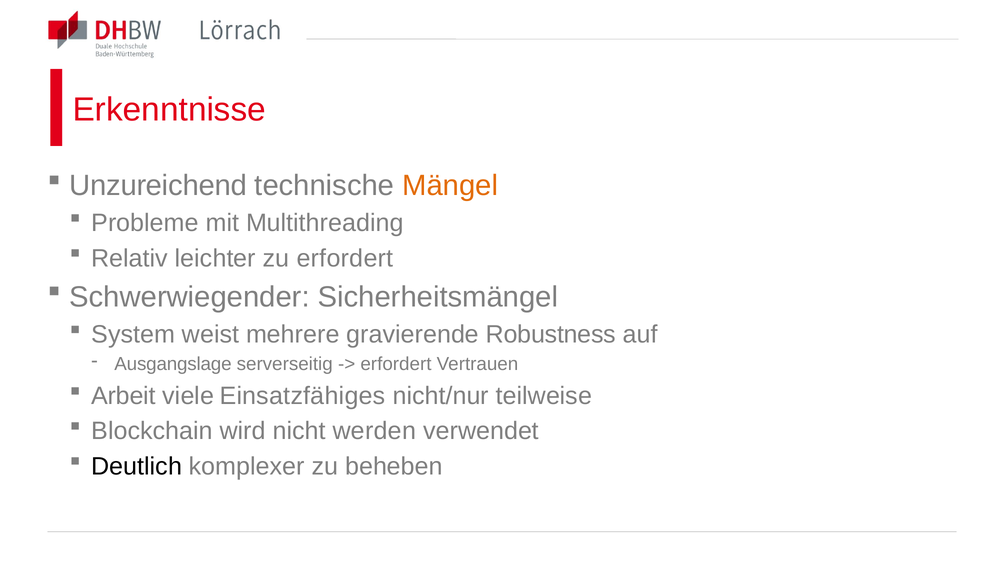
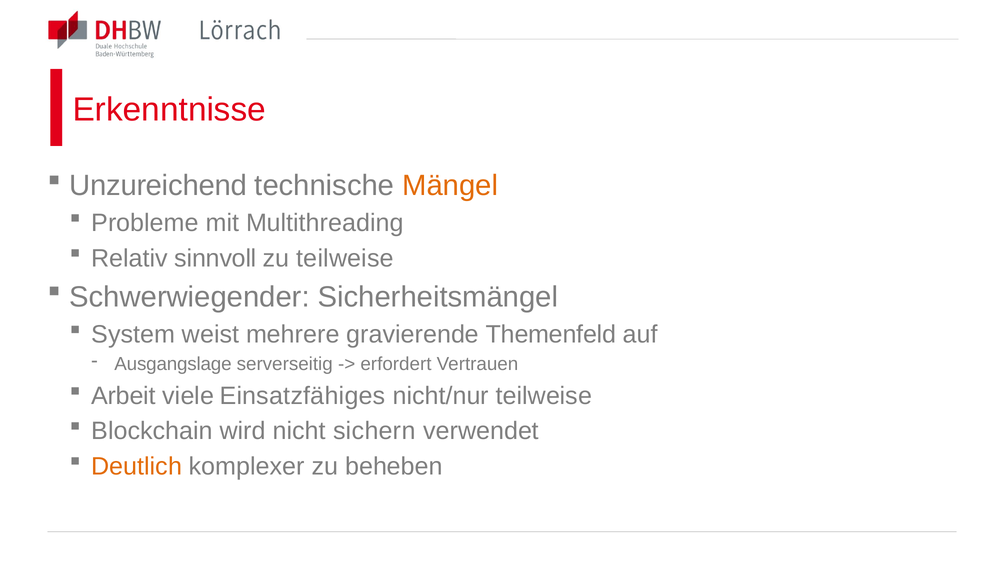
leichter: leichter -> sinnvoll (215, 258)
zu erfordert: erfordert -> teilweise (345, 258)
Robustness: Robustness -> Themenfeld (551, 334)
werden: werden -> sichern (374, 431)
Deutlich colour: black -> orange (137, 466)
